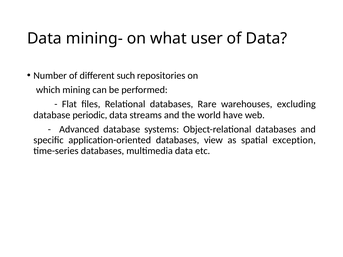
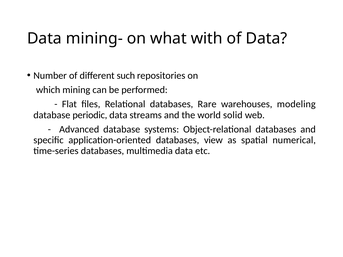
user: user -> with (207, 38)
excluding: excluding -> modeling (296, 104)
have: have -> solid (233, 115)
exception: exception -> numerical (294, 140)
